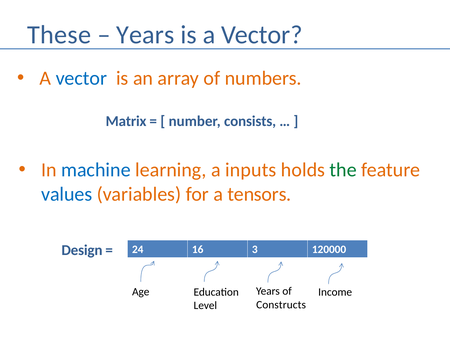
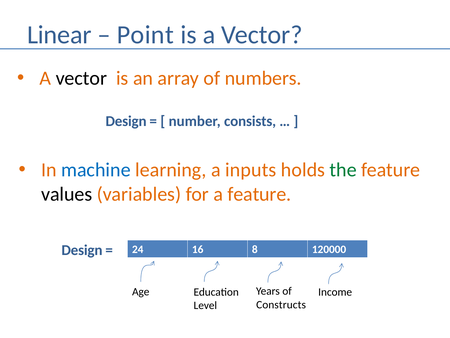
These: These -> Linear (59, 35)
Years: Years -> Point (145, 35)
vector colour: blue -> black (81, 78)
Matrix: Matrix -> Design (126, 121)
values colour: blue -> black (67, 194)
a tensors: tensors -> feature (259, 194)
3: 3 -> 8 (255, 249)
